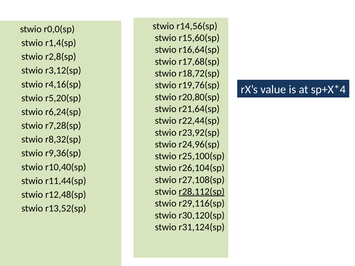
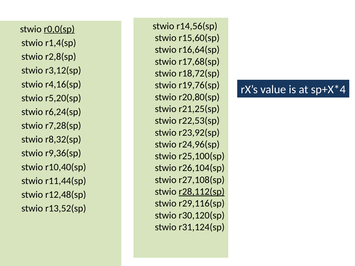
r0,0(sp underline: none -> present (59, 29)
r21,64(sp: r21,64(sp -> r21,25(sp (199, 109)
r22,44(sp: r22,44(sp -> r22,53(sp (199, 121)
